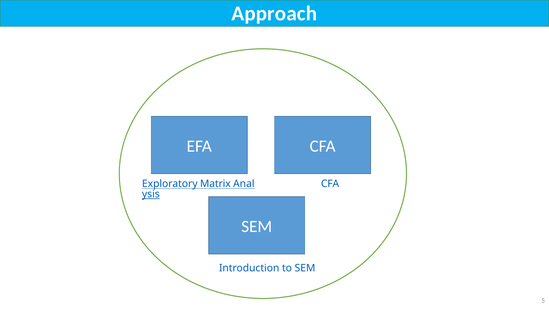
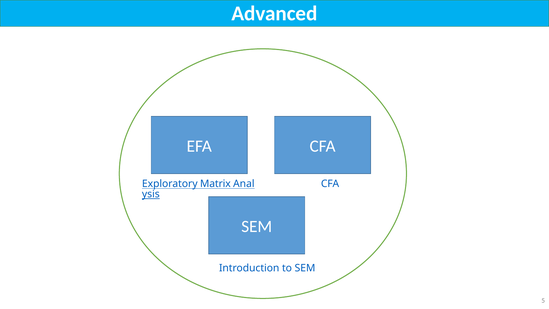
Approach: Approach -> Advanced (274, 13)
